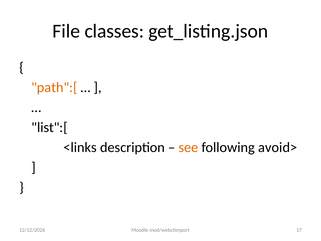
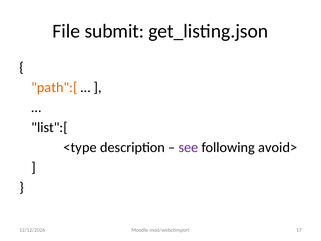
classes: classes -> submit (114, 31)
<links: <links -> <type (80, 147)
see colour: orange -> purple (188, 147)
